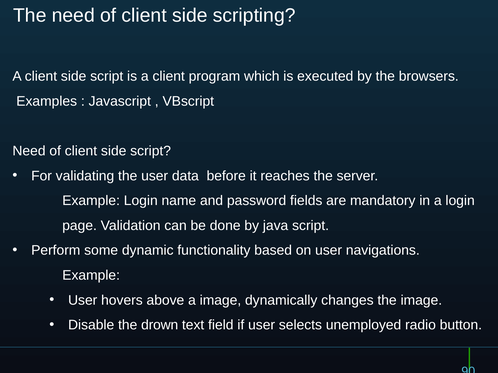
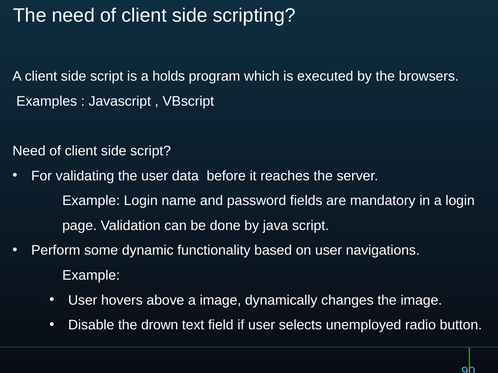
is a client: client -> holds (169, 76)
